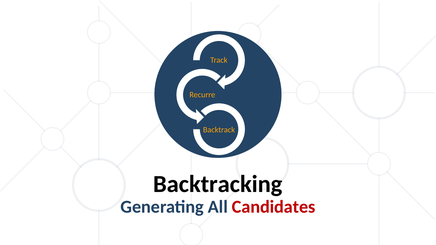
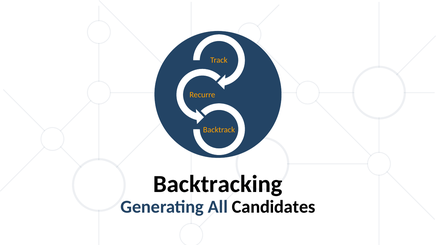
Candidates colour: red -> black (274, 207)
